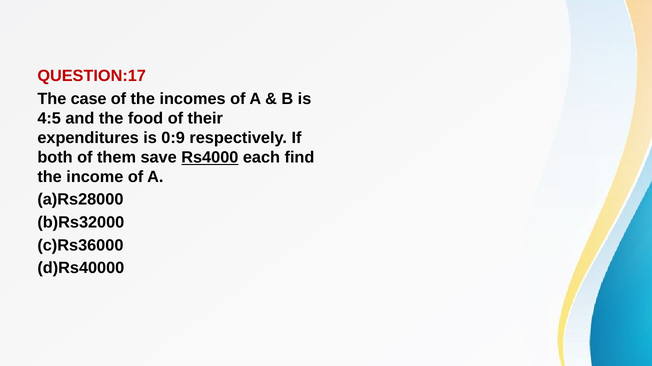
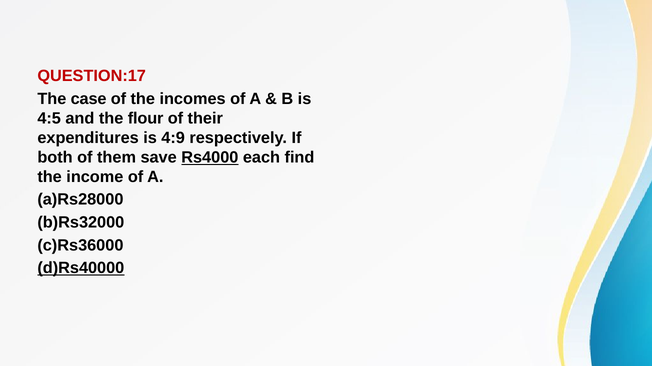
food: food -> flour (146, 119)
0:9: 0:9 -> 4:9 (173, 138)
d)Rs40000 underline: none -> present (81, 268)
